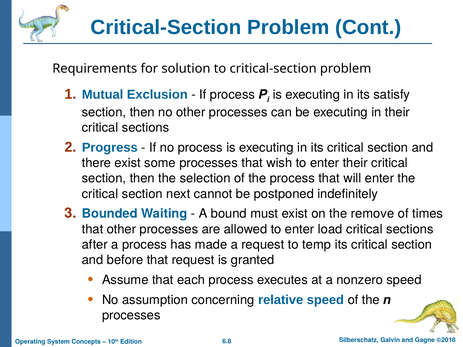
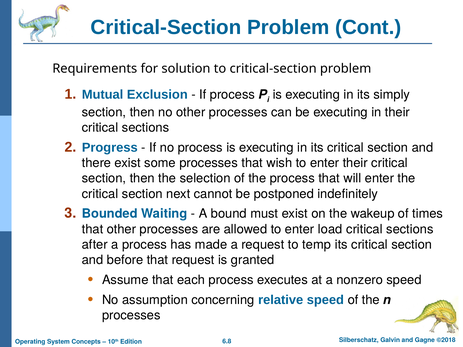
satisfy: satisfy -> simply (392, 95)
remove: remove -> wakeup (373, 214)
